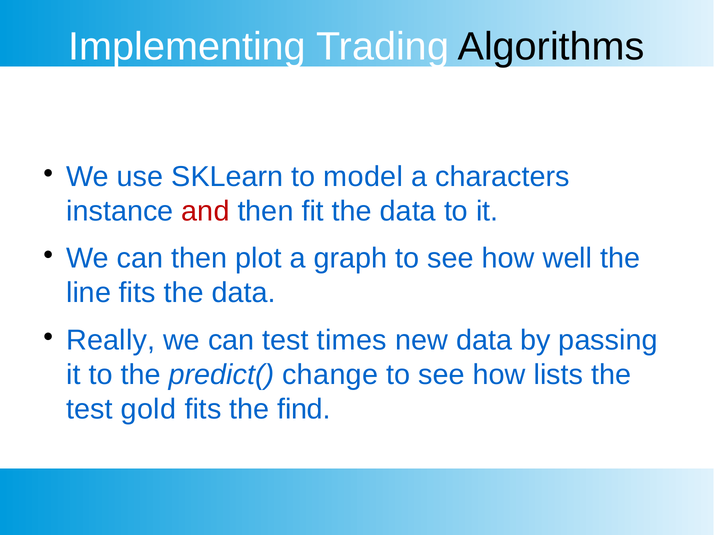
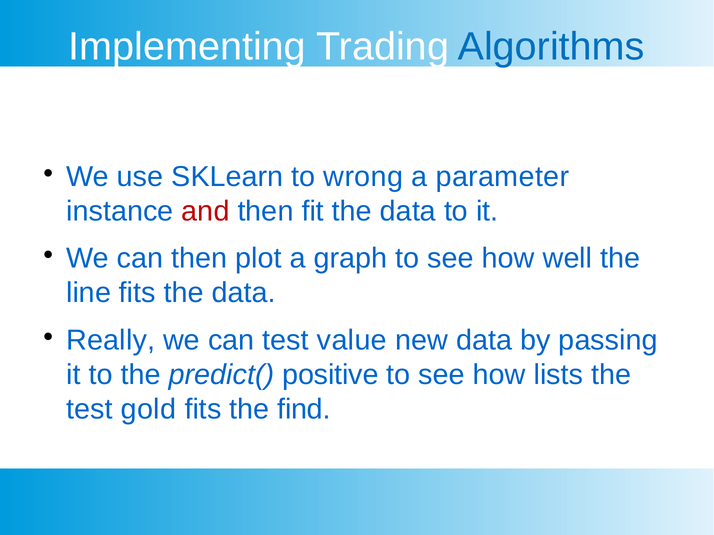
Algorithms colour: black -> blue (551, 47)
model: model -> wrong (363, 177)
characters: characters -> parameter (502, 177)
times: times -> value (352, 340)
change: change -> positive (330, 375)
